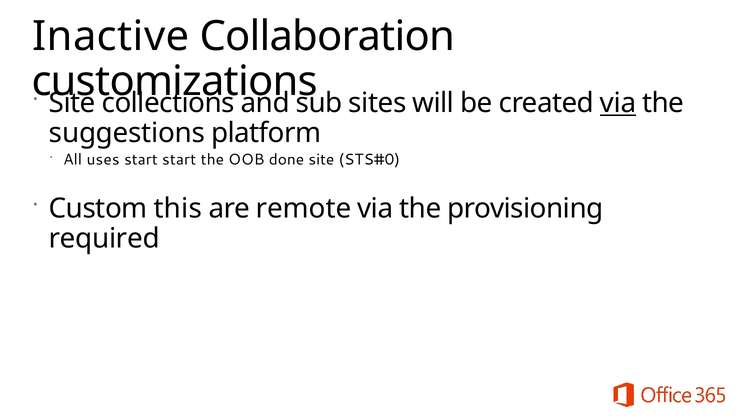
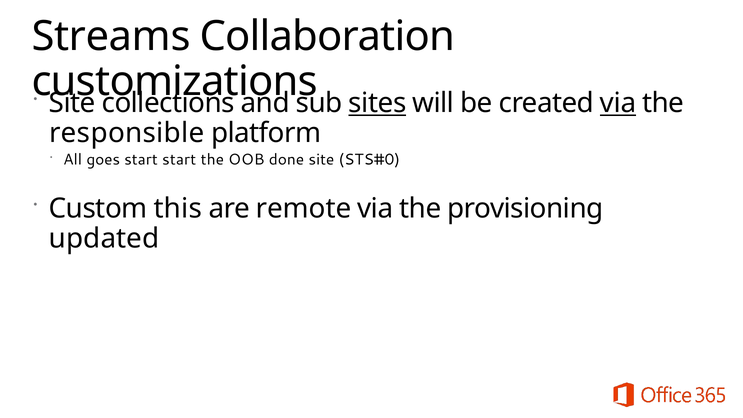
Inactive: Inactive -> Streams (111, 36)
sites underline: none -> present (377, 103)
suggestions: suggestions -> responsible (127, 133)
uses: uses -> goes (103, 160)
required: required -> updated (104, 239)
